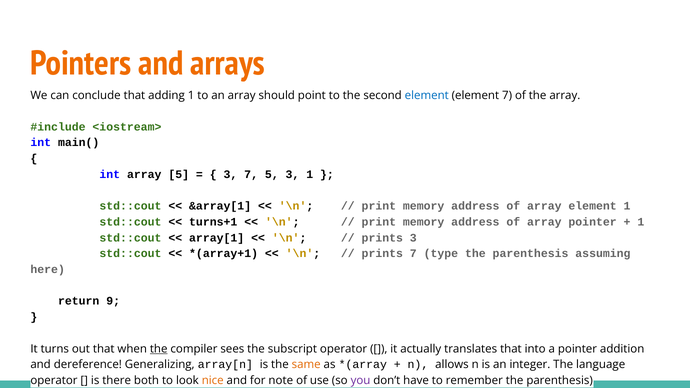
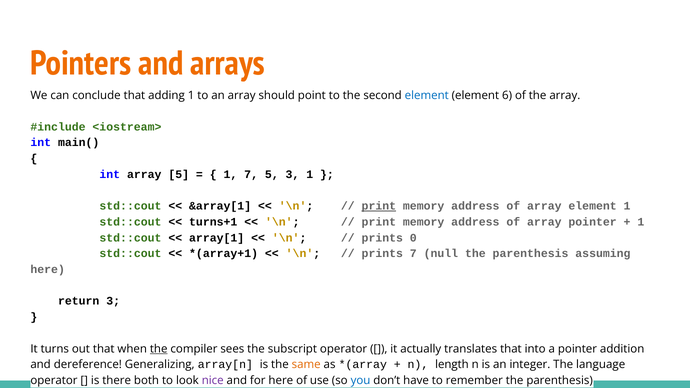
element 7: 7 -> 6 (507, 96)
3: 3 -> 1 (230, 174)
print underline: none -> present (379, 206)
prints 3: 3 -> 0 (413, 238)
type: type -> null (441, 254)
return 9: 9 -> 3 (113, 301)
allows: allows -> length (452, 365)
nice colour: orange -> purple (213, 381)
for note: note -> here (281, 381)
you colour: purple -> blue (360, 381)
